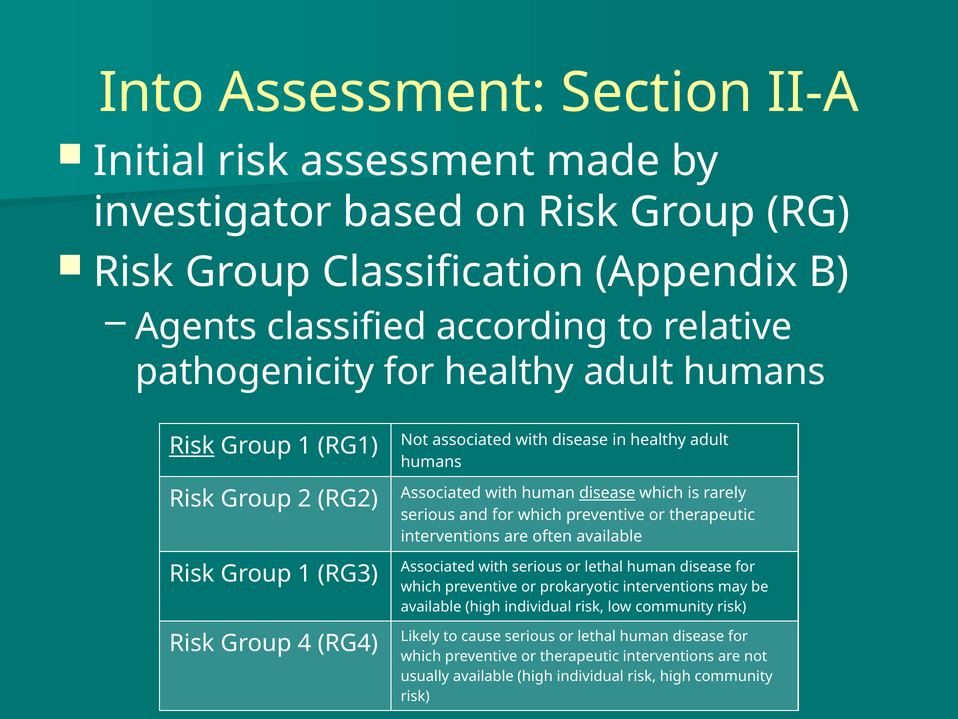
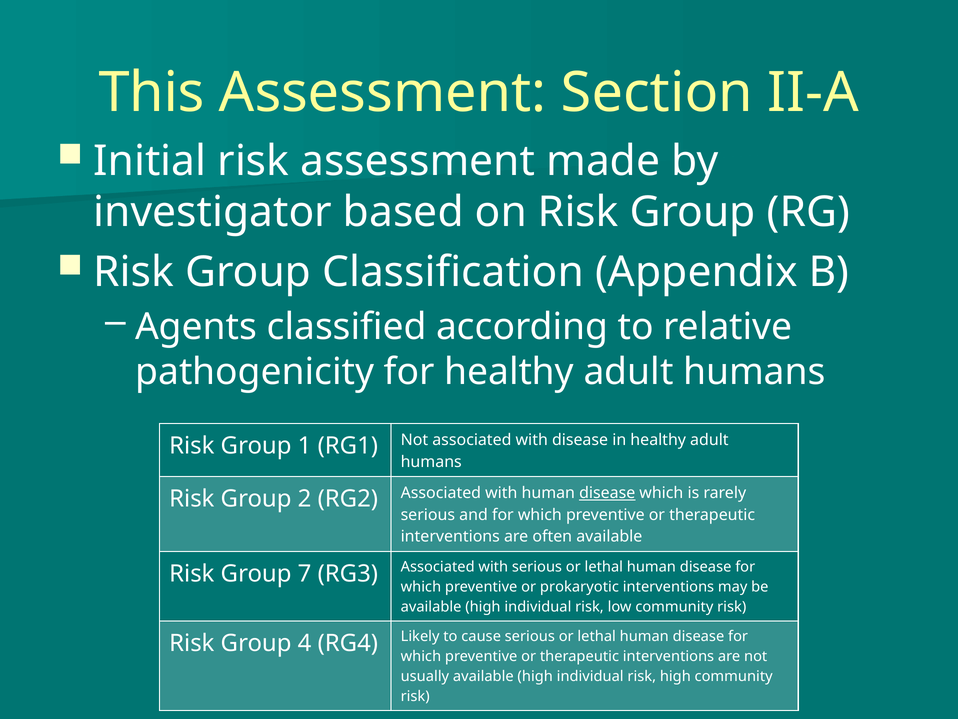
Into: Into -> This (152, 93)
Risk underline: present -> none (192, 446)
1: 1 -> 7 (305, 573)
